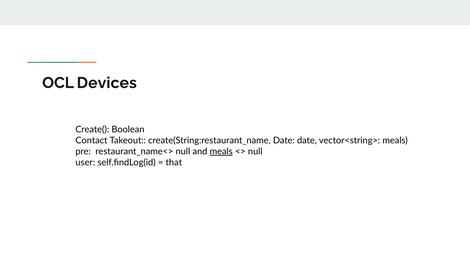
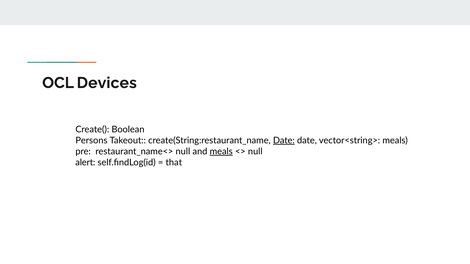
Contact: Contact -> Persons (91, 141)
Date underline: none -> present (284, 141)
user: user -> alert (85, 163)
